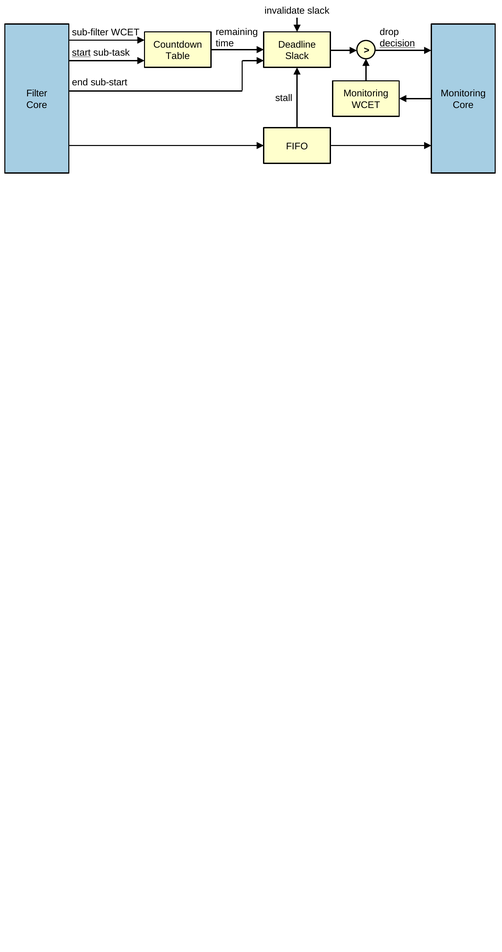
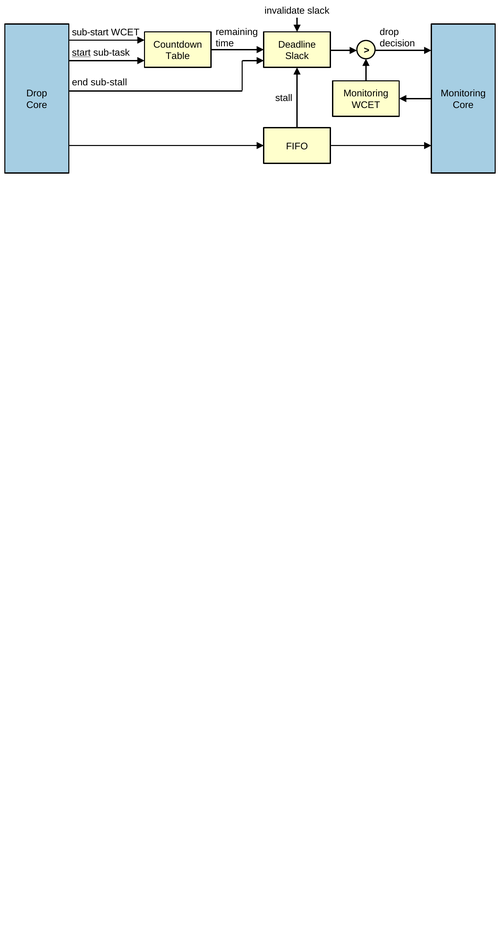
sub-filter: sub-filter -> sub-start (90, 32)
decision underline: present -> none (397, 43)
sub-start: sub-start -> sub-stall (109, 82)
Filter: Filter -> Drop (37, 93)
